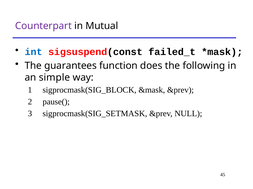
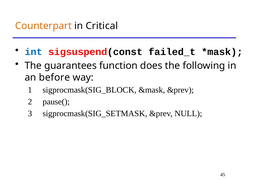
Counterpart colour: purple -> orange (43, 26)
Mutual: Mutual -> Critical (102, 26)
simple: simple -> before (54, 78)
